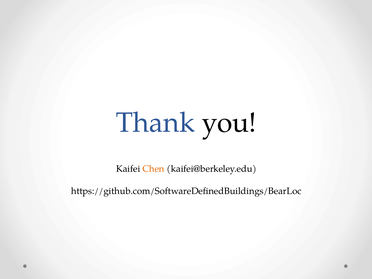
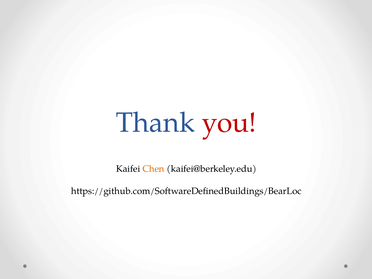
you colour: black -> red (229, 123)
